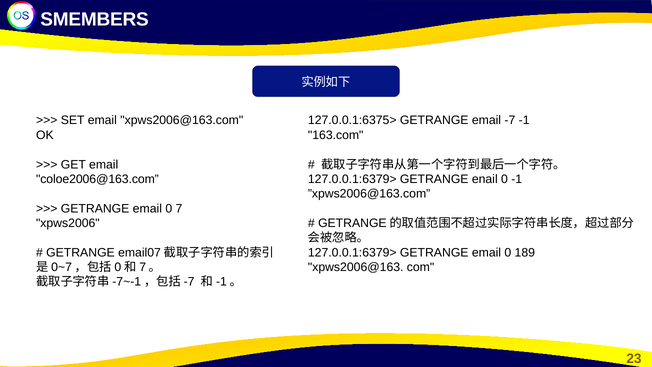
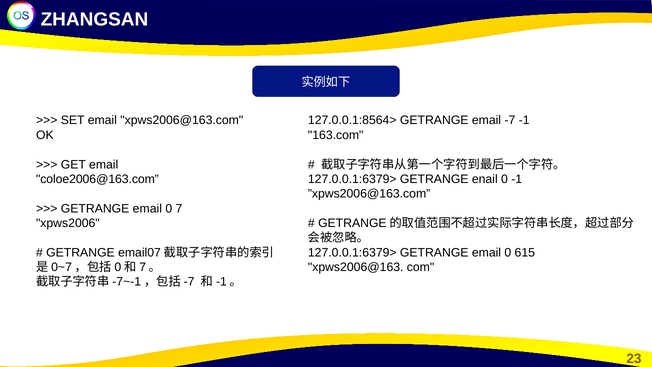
SMEMBERS: SMEMBERS -> ZHANGSAN (94, 19)
127.0.0.1:6375>: 127.0.0.1:6375> -> 127.0.0.1:8564> (352, 120)
189: 189 -> 615 (525, 252)
